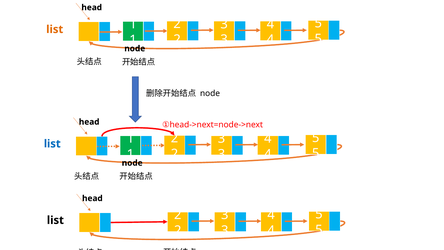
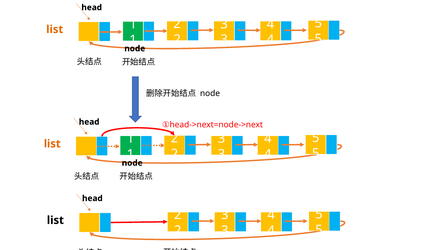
list colour: blue -> orange (52, 144)
